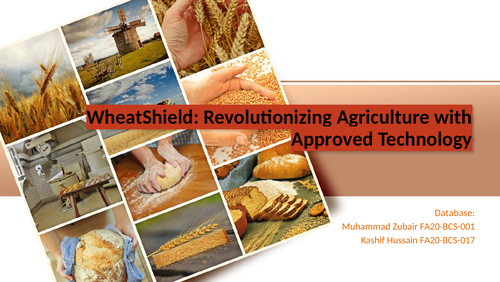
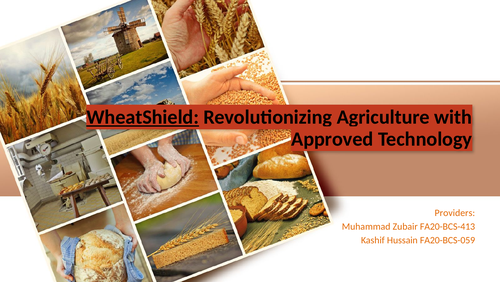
WheatShield underline: none -> present (143, 117)
Database: Database -> Providers (455, 212)
FA20-BCS-001: FA20-BCS-001 -> FA20-BCS-413 (447, 226)
FA20-BCS-017: FA20-BCS-017 -> FA20-BCS-059 (448, 239)
